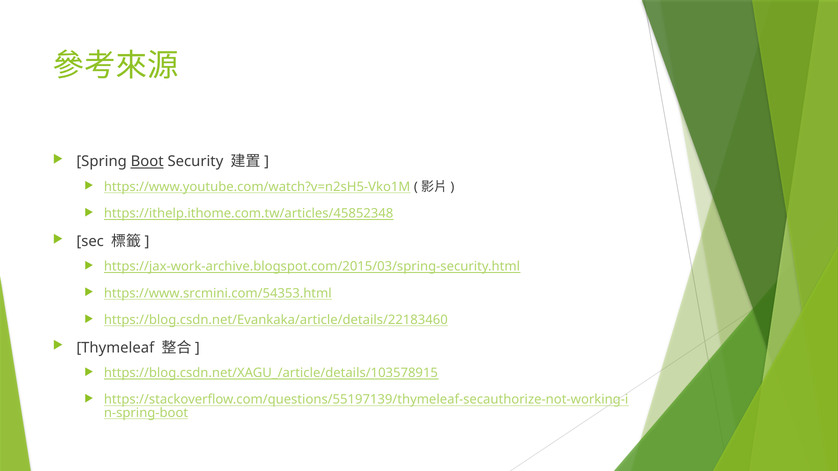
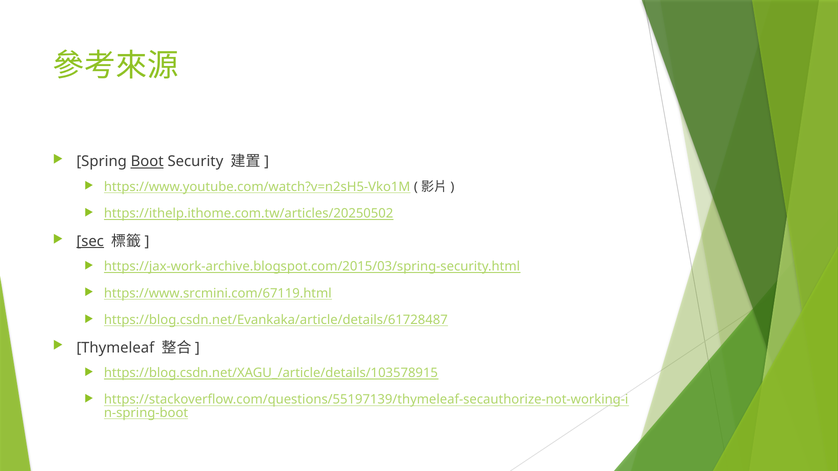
https://ithelp.ithome.com.tw/articles/45852348: https://ithelp.ithome.com.tw/articles/45852348 -> https://ithelp.ithome.com.tw/articles/20250502 (249, 214)
sec underline: none -> present (90, 241)
https://www.srcmini.com/54353.html: https://www.srcmini.com/54353.html -> https://www.srcmini.com/67119.html (218, 293)
https://blog.csdn.net/Evankaka/article/details/22183460: https://blog.csdn.net/Evankaka/article/details/22183460 -> https://blog.csdn.net/Evankaka/article/details/61728487 (276, 320)
